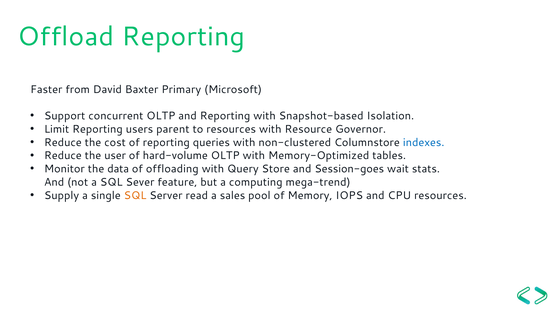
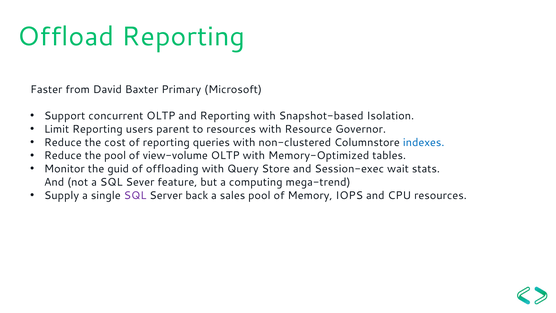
the user: user -> pool (115, 156)
hard-volume: hard-volume -> view-volume (175, 156)
data: data -> guid (118, 169)
Session-goes: Session-goes -> Session-exec (349, 169)
SQL colour: orange -> purple (135, 195)
read: read -> back (197, 195)
